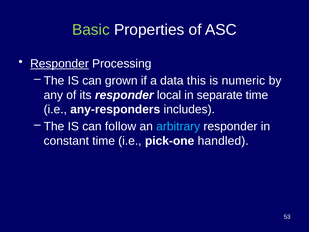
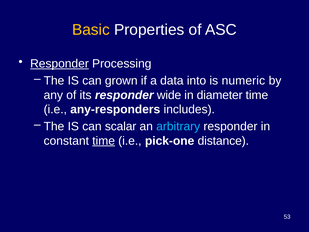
Basic colour: light green -> yellow (91, 30)
this: this -> into (196, 81)
local: local -> wide (169, 95)
separate: separate -> diameter (220, 95)
follow: follow -> scalar (121, 126)
time underline: none -> present (104, 141)
handled: handled -> distance (223, 141)
